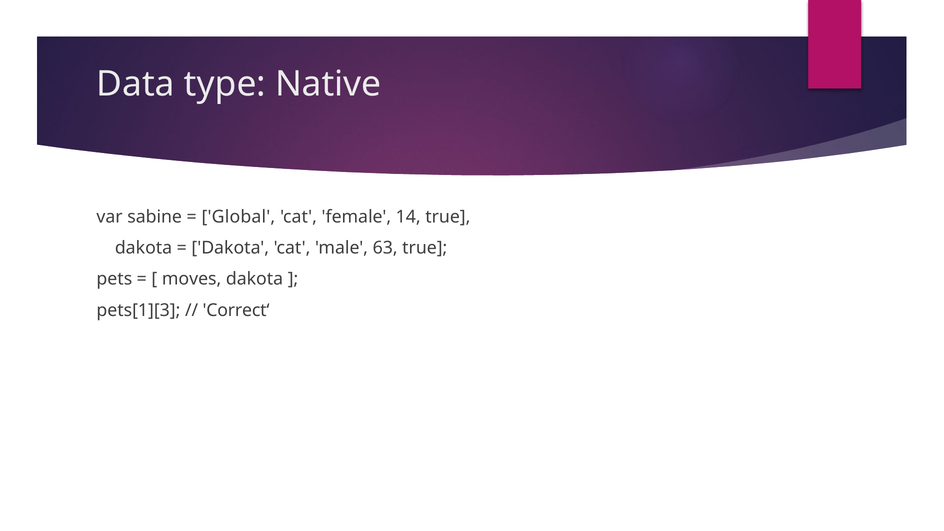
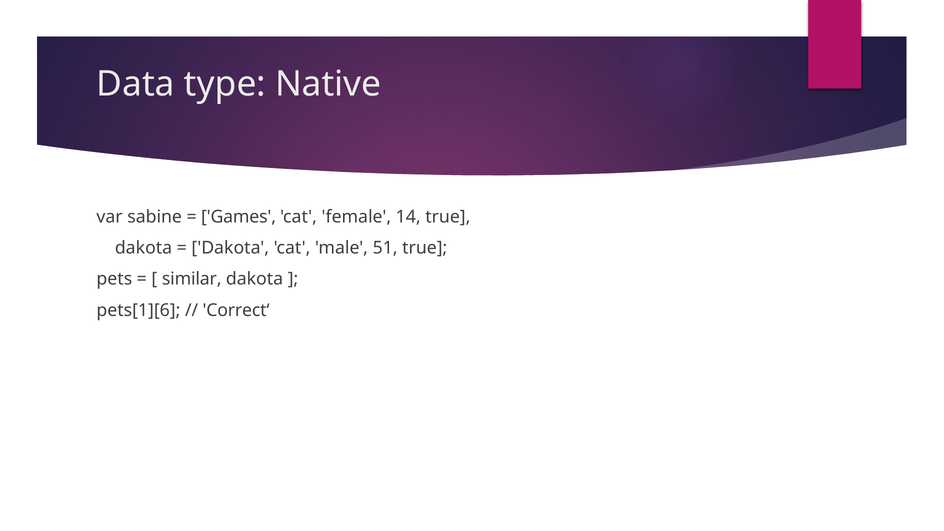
Global: Global -> Games (239, 217)
63: 63 -> 51 (385, 248)
moves: moves -> similar (192, 279)
pets[1][3: pets[1][3 -> pets[1][6 (138, 310)
